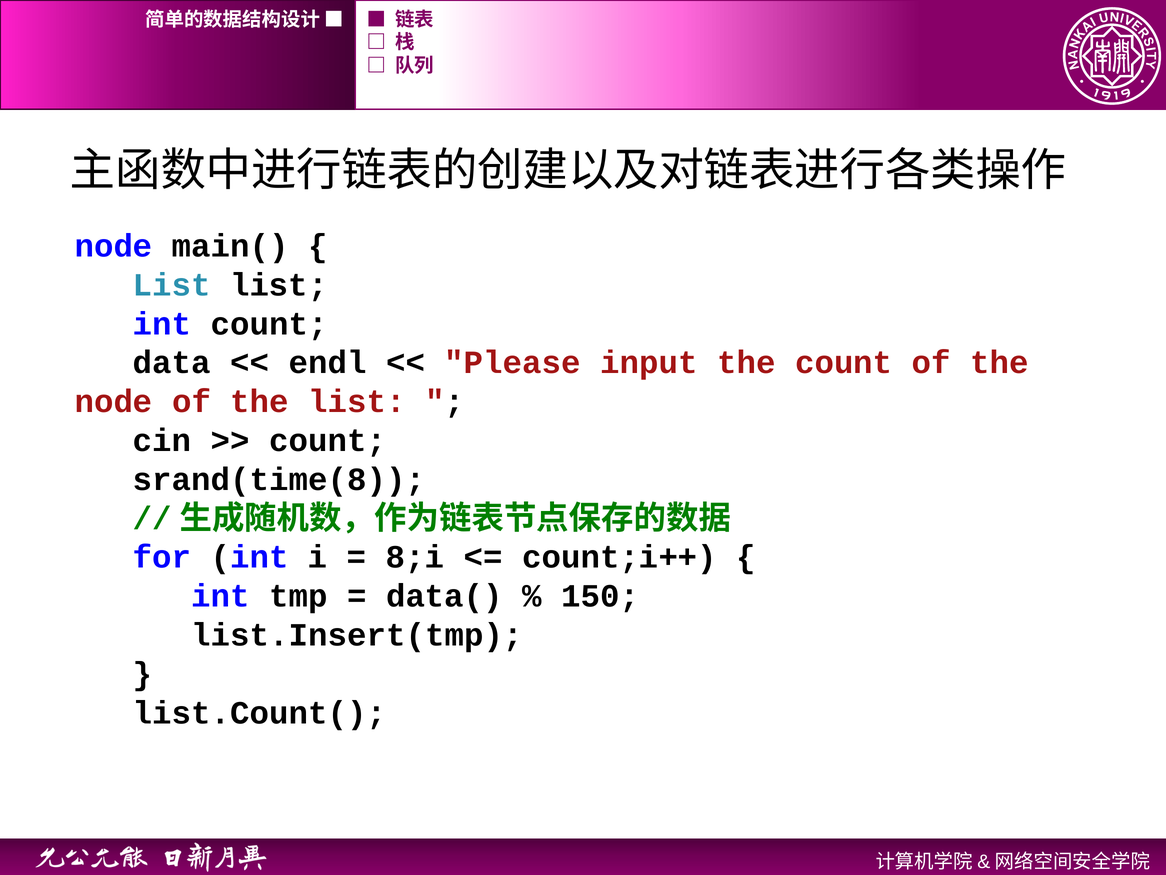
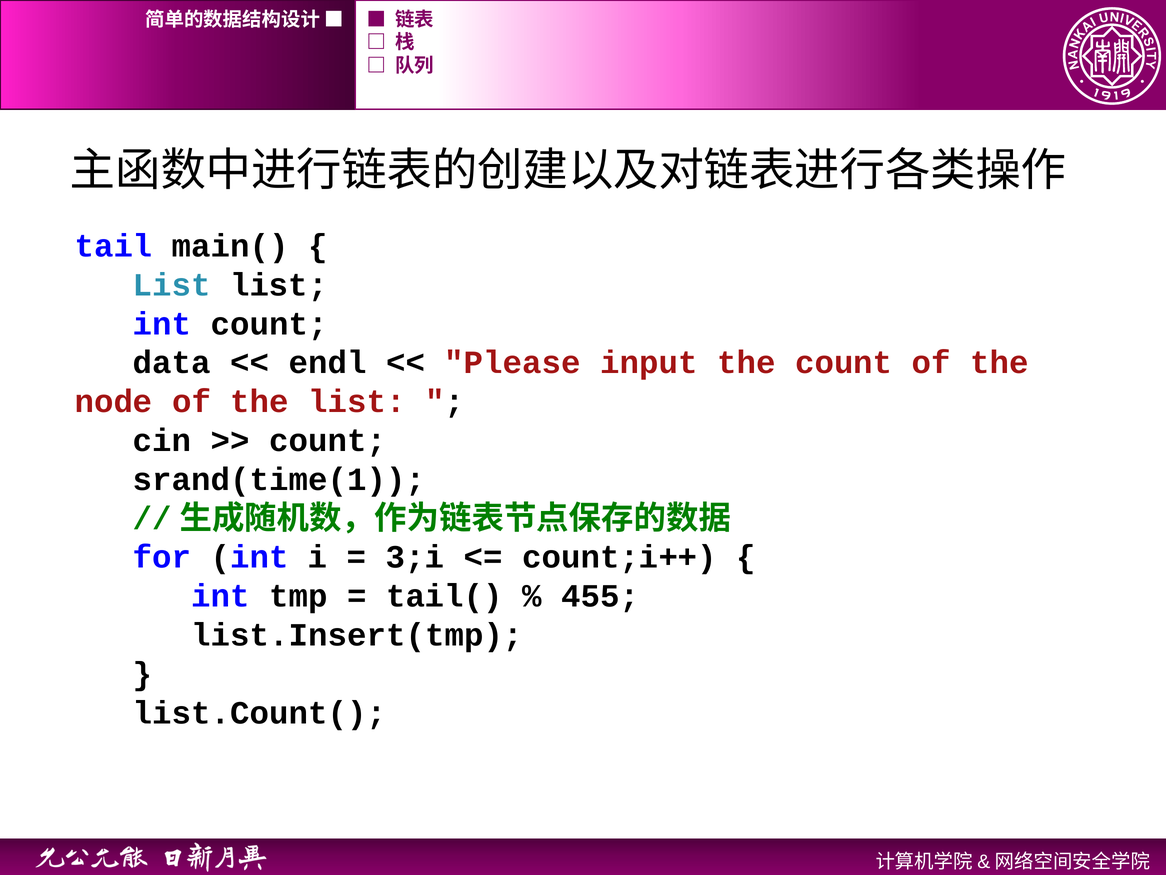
node: node -> tail (114, 246)
srand(time(8: srand(time(8 -> srand(time(1 (279, 479)
8;i: 8;i -> 3;i (415, 557)
data(: data( -> tail( (444, 596)
150: 150 -> 455 (600, 596)
